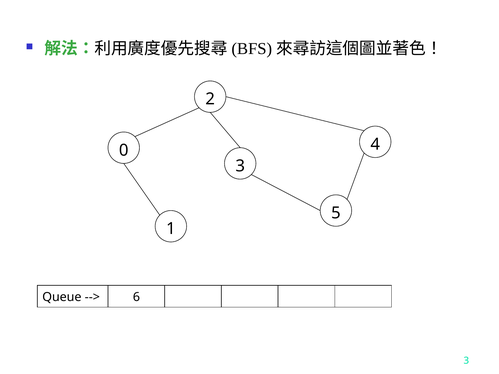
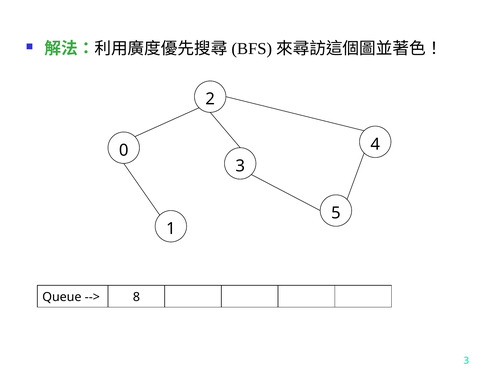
6: 6 -> 8 (136, 297)
